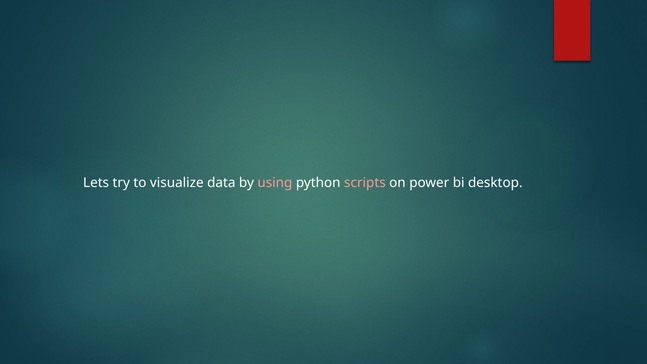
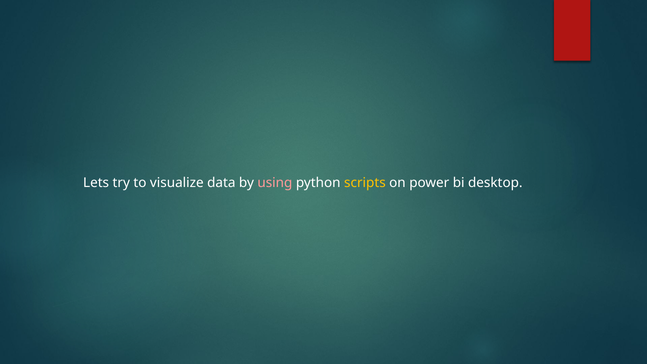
scripts colour: pink -> yellow (365, 183)
